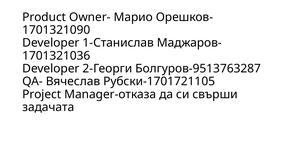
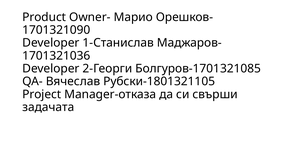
Болгуров-9513763287: Болгуров-9513763287 -> Болгуров-1701321085 (198, 68)
Рубски-1701721105: Рубски-1701721105 -> Рубски-1801321105 (159, 81)
